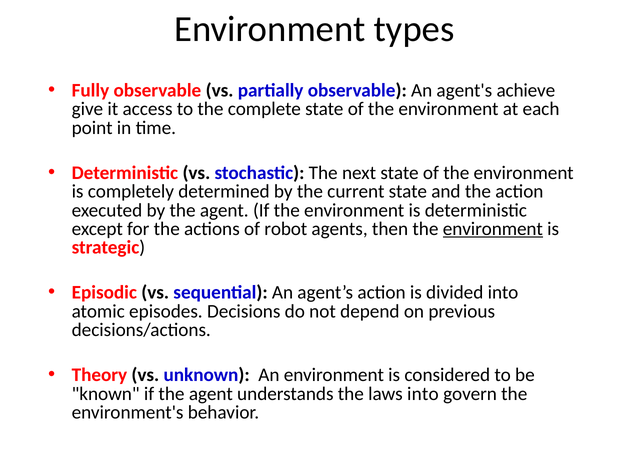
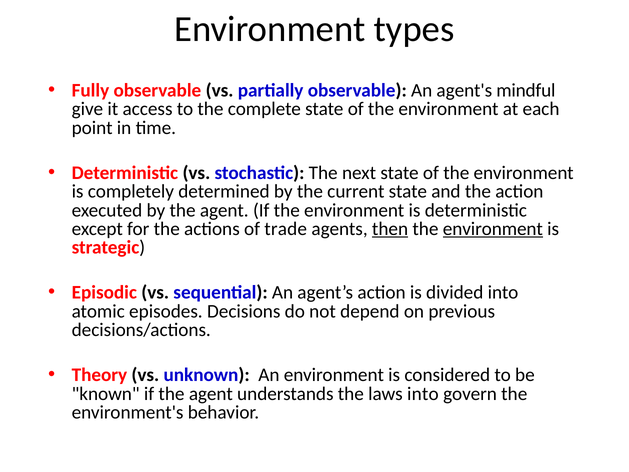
achieve: achieve -> mindful (526, 90)
robot: robot -> trade (286, 229)
then underline: none -> present (390, 229)
